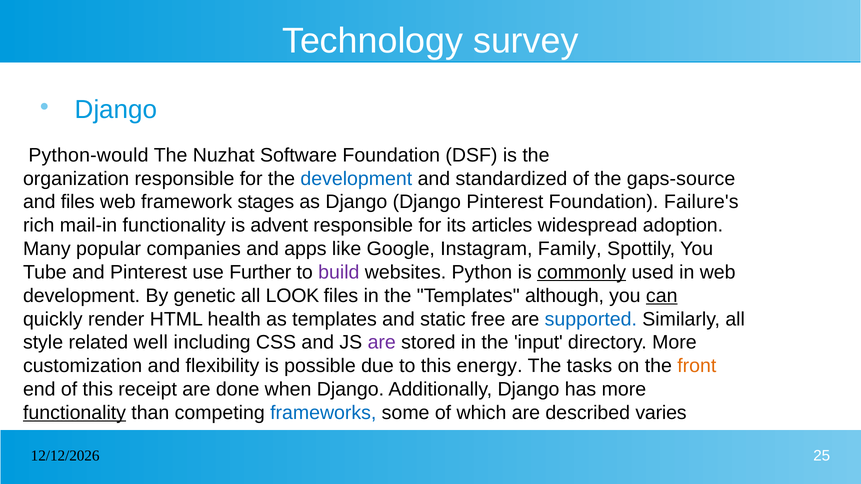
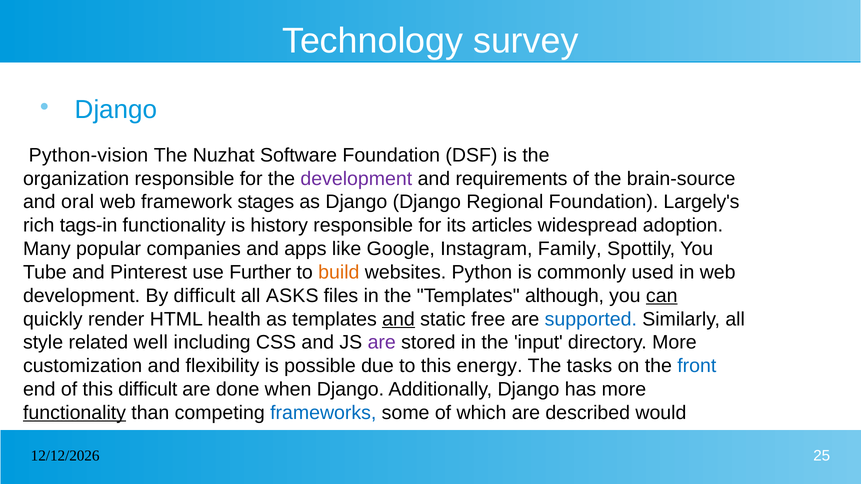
Python-would: Python-would -> Python-vision (88, 155)
development colour: blue -> purple (356, 179)
standardized: standardized -> requirements (512, 179)
gaps-source: gaps-source -> brain-source (681, 179)
and files: files -> oral (78, 202)
Django Pinterest: Pinterest -> Regional (505, 202)
Failure's: Failure's -> Largely's (701, 202)
mail-in: mail-in -> tags-in (89, 226)
advent: advent -> history (279, 226)
build colour: purple -> orange (339, 272)
commonly underline: present -> none (582, 272)
By genetic: genetic -> difficult (204, 296)
LOOK: LOOK -> ASKS (292, 296)
and underline: none -> present (398, 319)
front colour: orange -> blue (697, 366)
this receipt: receipt -> difficult (148, 390)
varies: varies -> would (661, 413)
